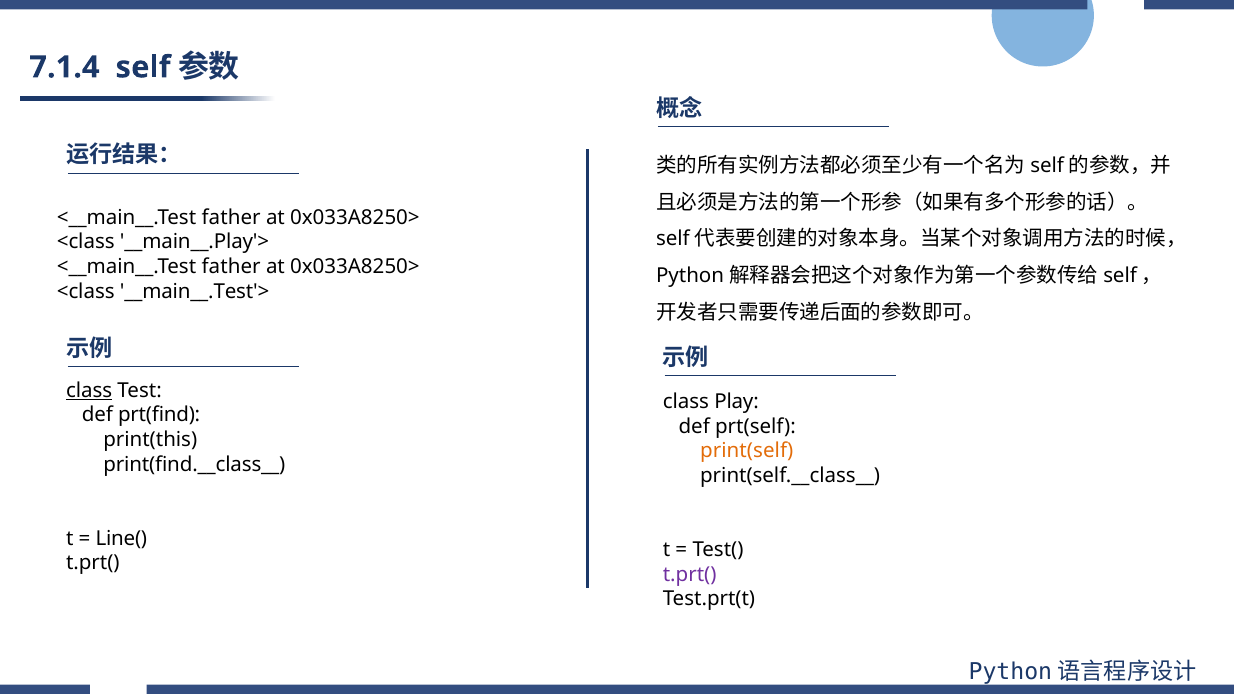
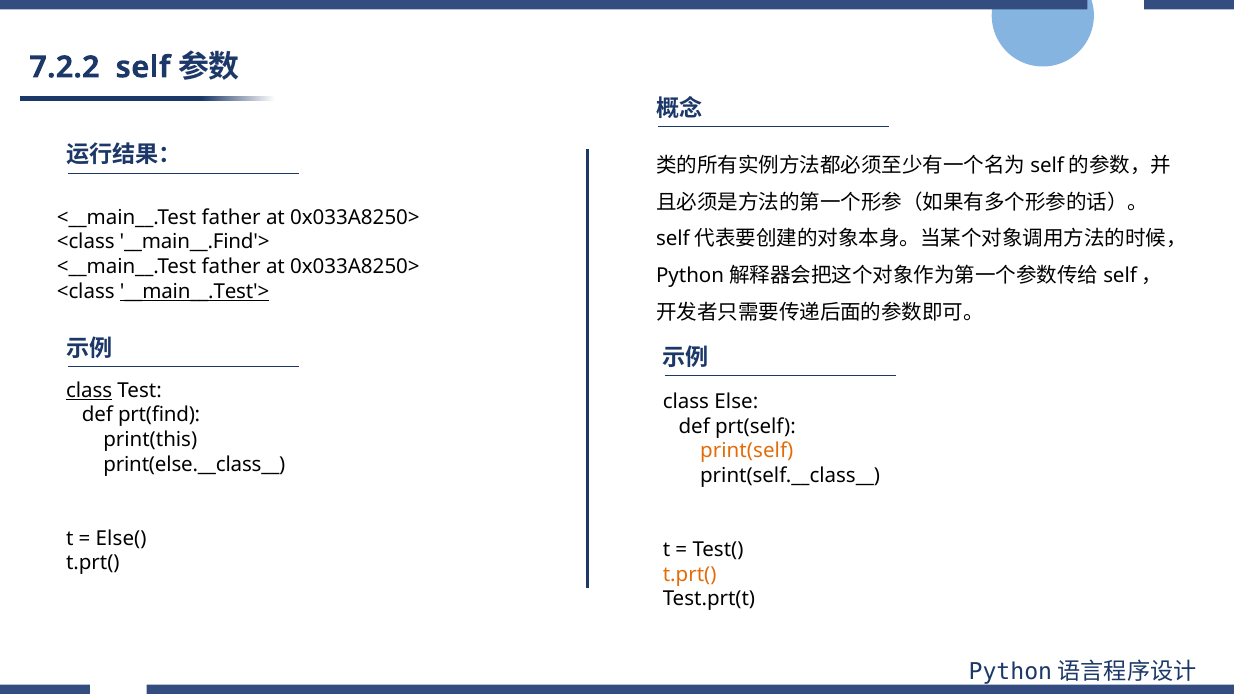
7.1.4: 7.1.4 -> 7.2.2 (64, 67)
__main__.Play'>: __main__.Play'> -> __main__.Find'> (195, 242)
__main__.Test'> underline: none -> present (195, 292)
Play: Play -> Else (736, 402)
print(find.__class__: print(find.__class__ -> print(else.__class__ (194, 464)
Line(: Line( -> Else( (121, 538)
t.prt( colour: purple -> orange (690, 575)
